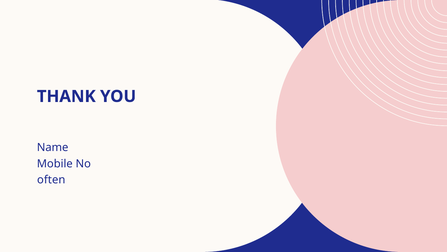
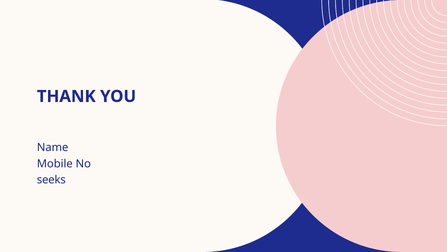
often: often -> seeks (51, 179)
